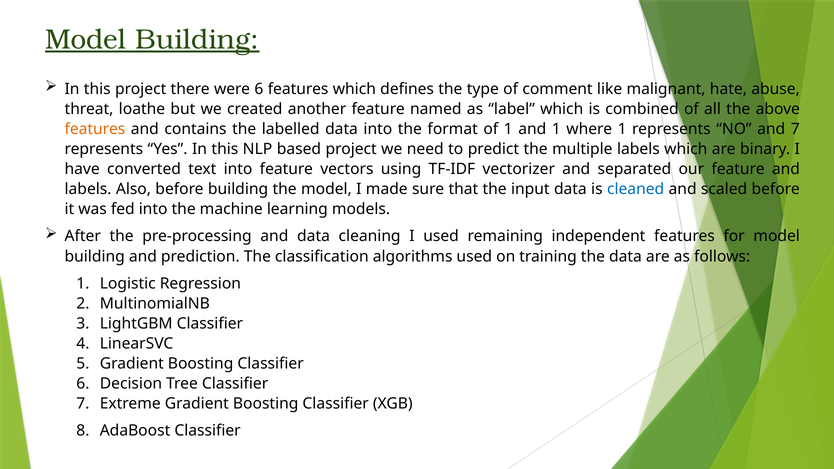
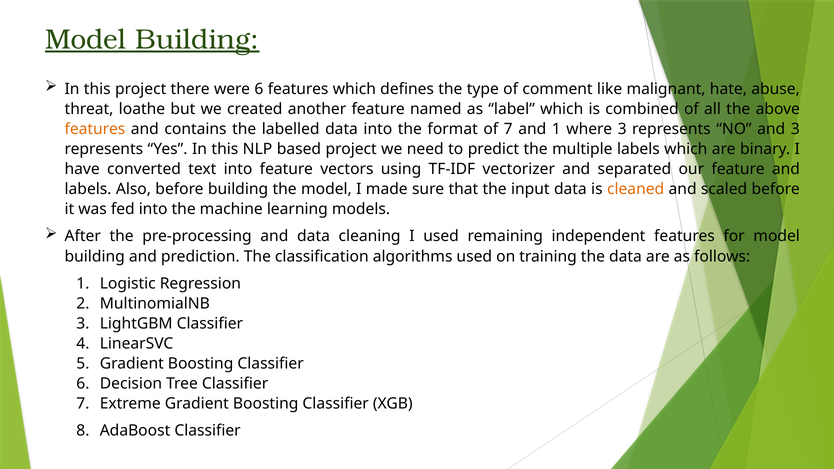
of 1: 1 -> 7 (508, 129)
where 1: 1 -> 3 (622, 129)
and 7: 7 -> 3 (795, 129)
cleaned colour: blue -> orange (636, 189)
